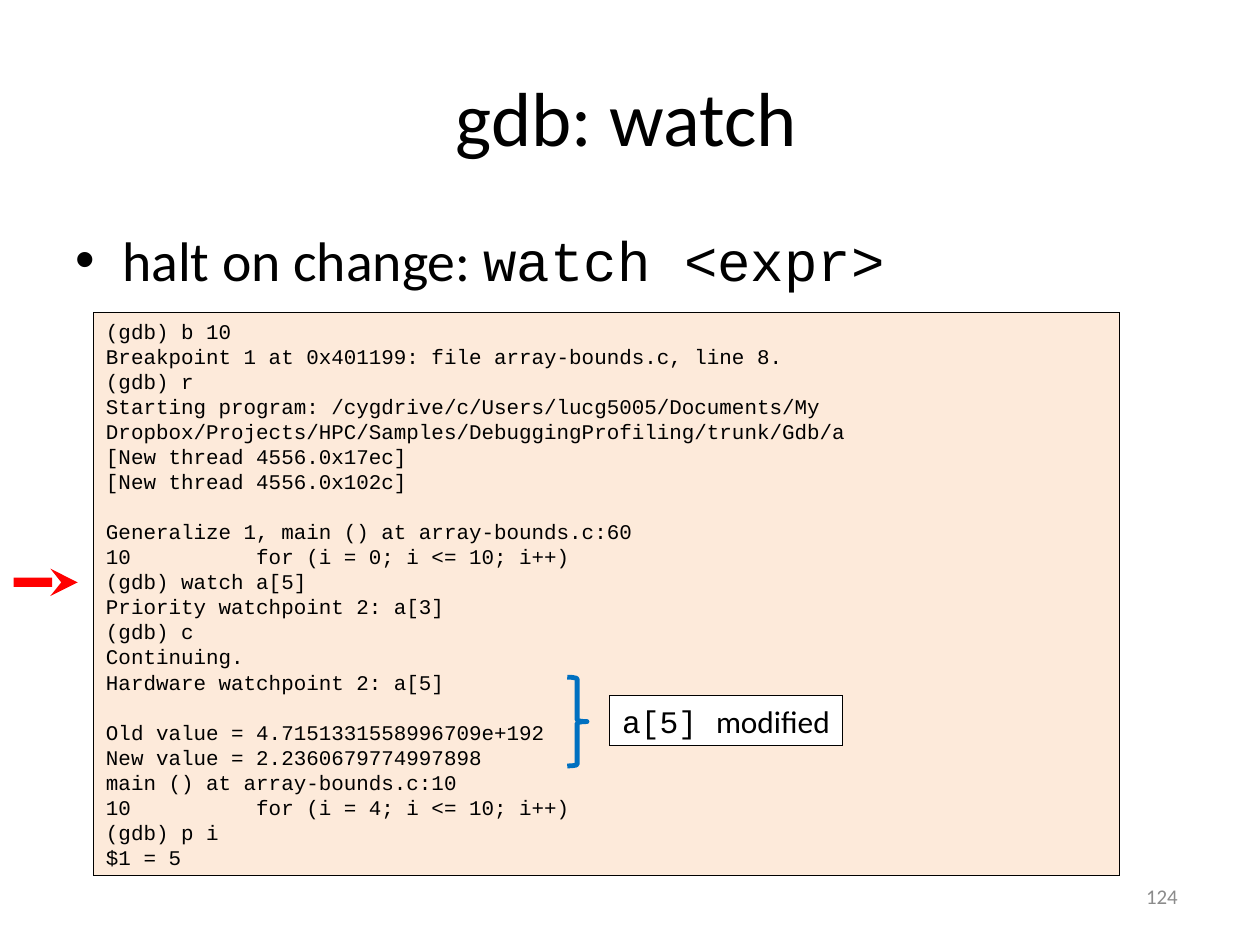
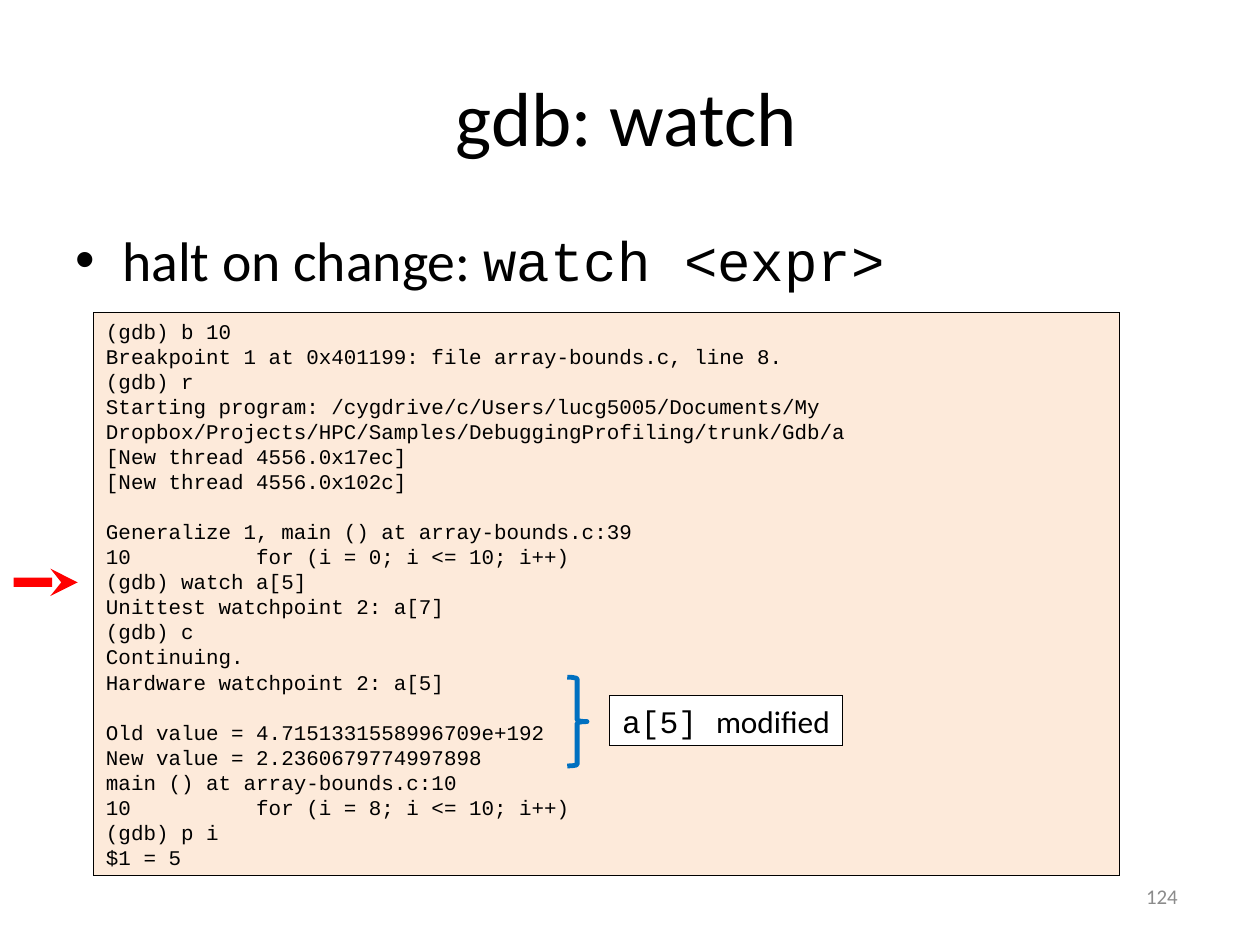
array-bounds.c:60: array-bounds.c:60 -> array-bounds.c:39 (525, 533)
Priority: Priority -> Unittest (156, 608)
a[3: a[3 -> a[7 (419, 608)
4: 4 -> 8 (381, 808)
